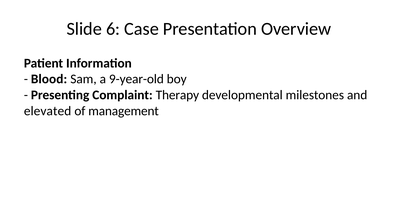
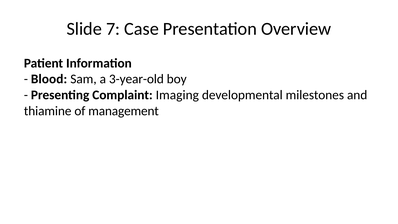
6: 6 -> 7 (113, 29)
9-year-old: 9-year-old -> 3-year-old (136, 79)
Therapy: Therapy -> Imaging (177, 95)
elevated: elevated -> thiamine (48, 111)
